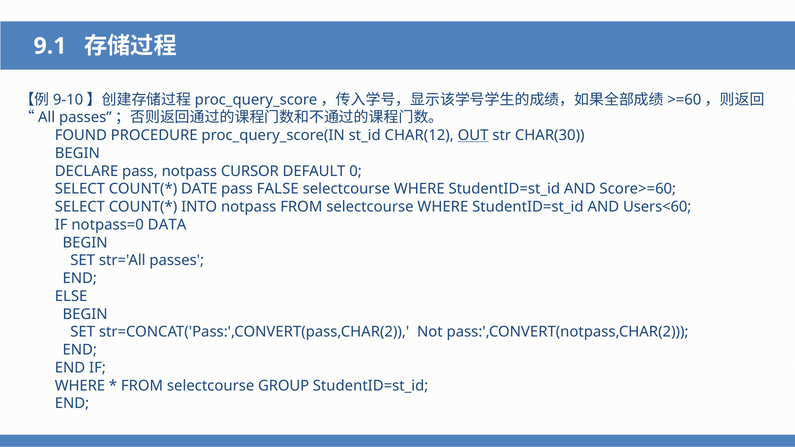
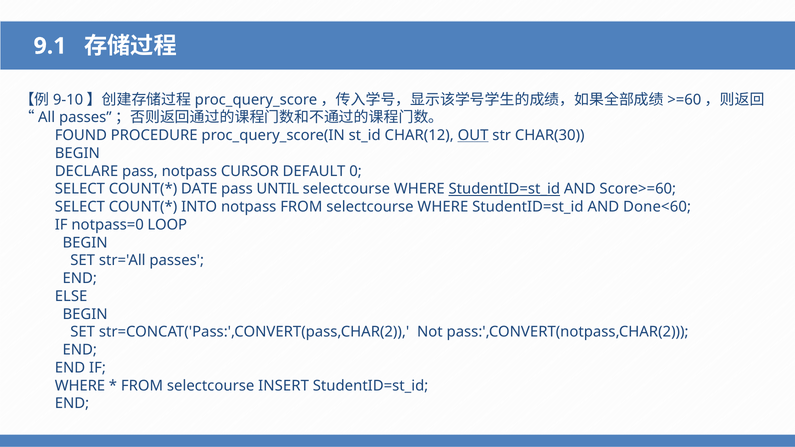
FALSE: FALSE -> UNTIL (278, 189)
StudentID=st_id underline: none -> present (504, 189)
Users<60: Users<60 -> Done<60 (657, 207)
DATA: DATA -> LOOP (167, 225)
GROUP: GROUP -> INSERT (284, 386)
